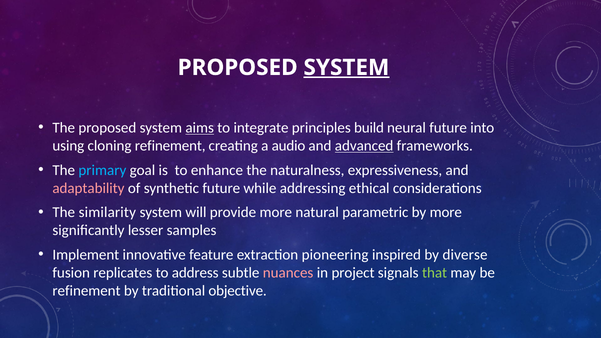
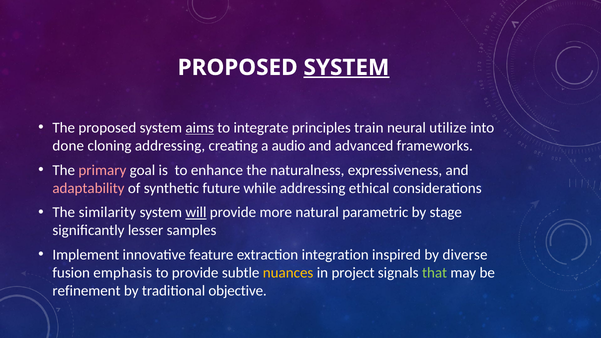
build: build -> train (369, 128)
neural future: future -> utilize (448, 128)
using: using -> done (68, 146)
cloning refinement: refinement -> addressing (170, 146)
advanced underline: present -> none (364, 146)
primary colour: light blue -> pink (102, 170)
will underline: none -> present (196, 212)
by more: more -> stage (446, 212)
pioneering: pioneering -> integration (335, 255)
replicates: replicates -> emphasis (123, 273)
to address: address -> provide (195, 273)
nuances colour: pink -> yellow (288, 273)
